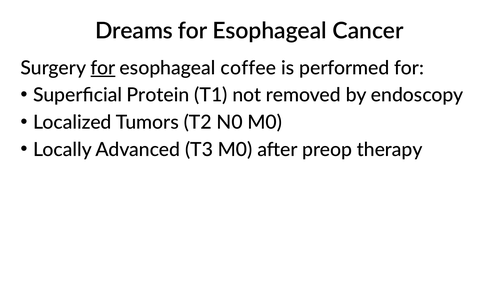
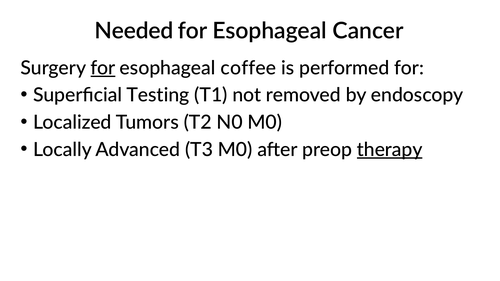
Dreams: Dreams -> Needed (134, 31)
Protein: Protein -> Testing (158, 95)
therapy underline: none -> present (390, 150)
